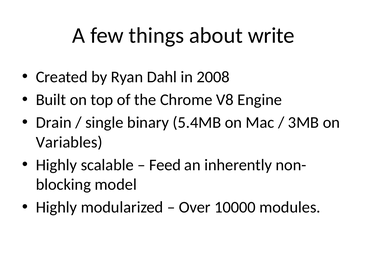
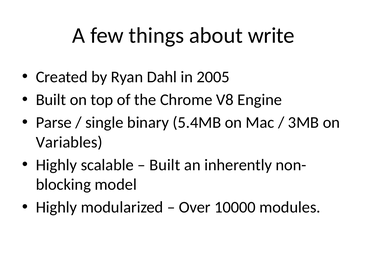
2008: 2008 -> 2005 (213, 77)
Drain: Drain -> Parse (54, 123)
Feed: Feed -> Built (165, 165)
